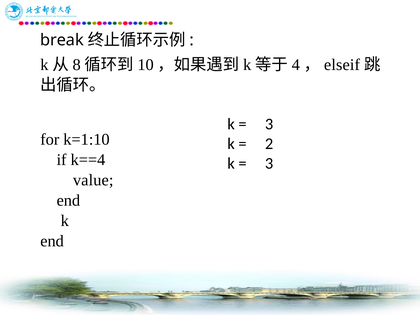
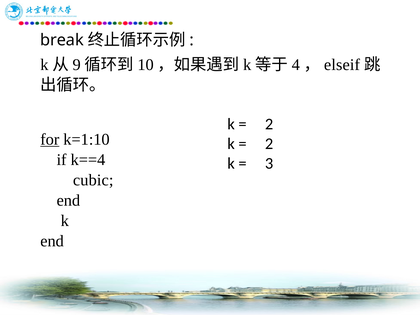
8: 8 -> 9 (77, 65)
3: 3 -> 2 (269, 124)
for underline: none -> present (50, 139)
value: value -> cubic (93, 180)
